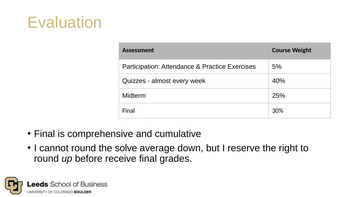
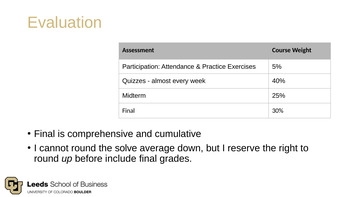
receive: receive -> include (121, 158)
